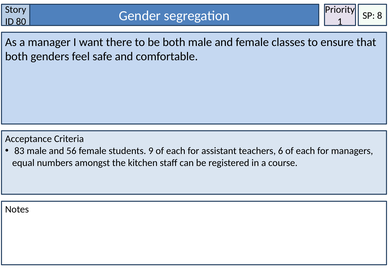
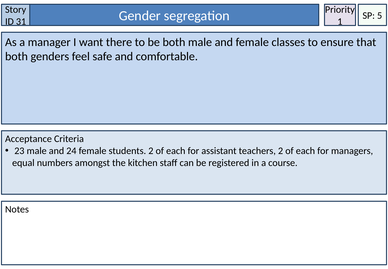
8: 8 -> 5 (380, 16)
80: 80 -> 31 (21, 22)
83: 83 -> 23 (19, 151)
56: 56 -> 24 (71, 151)
students 9: 9 -> 2 (151, 151)
teachers 6: 6 -> 2 (281, 151)
